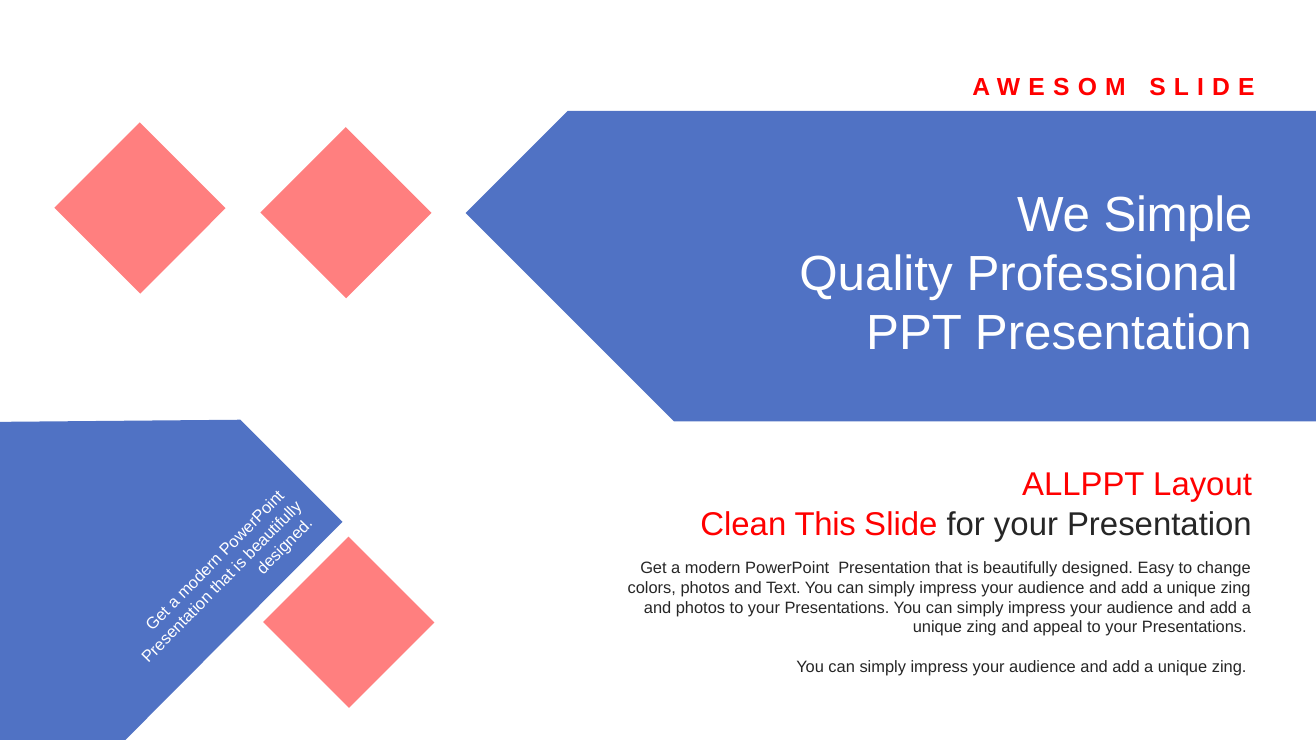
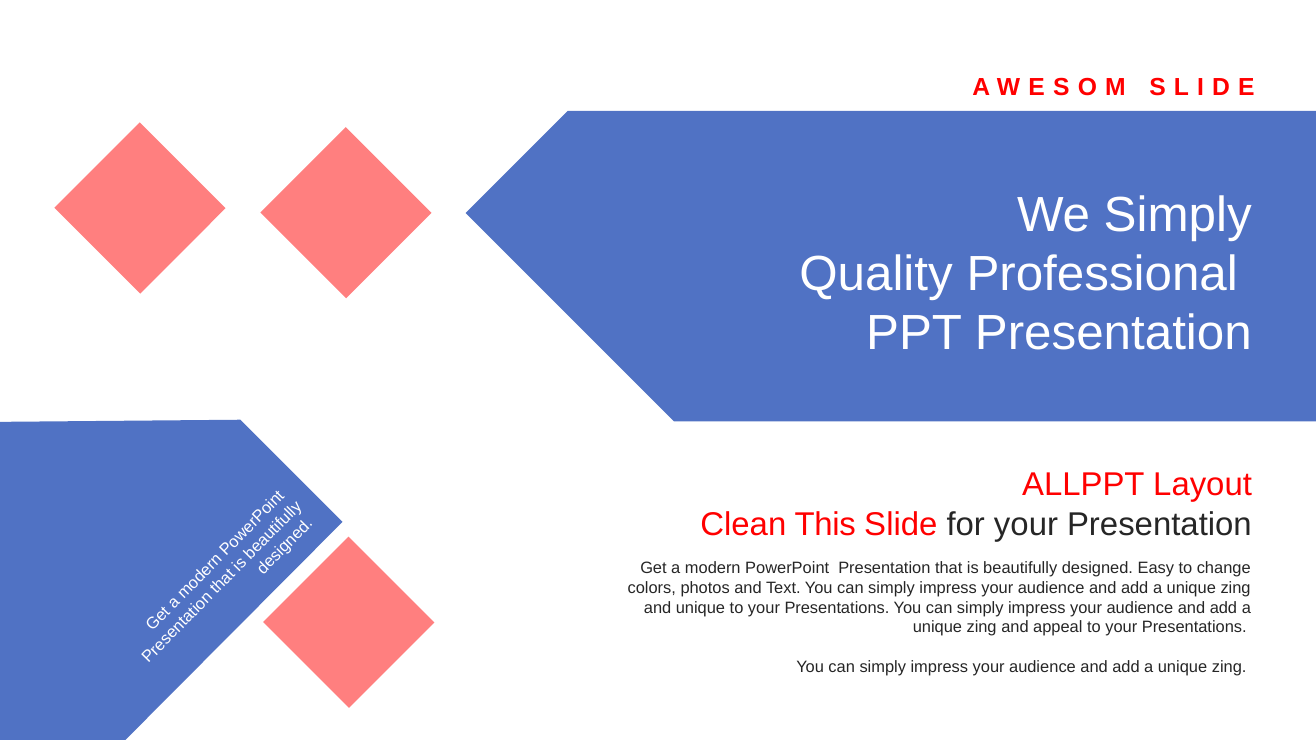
We Simple: Simple -> Simply (1178, 215)
and photos: photos -> unique (700, 608)
